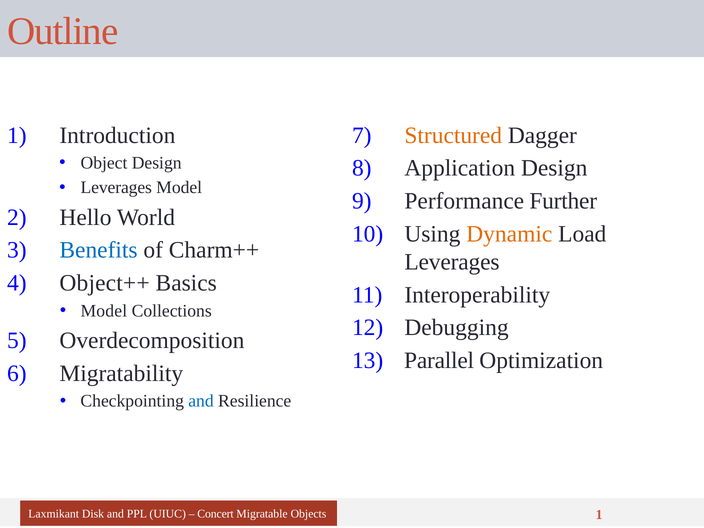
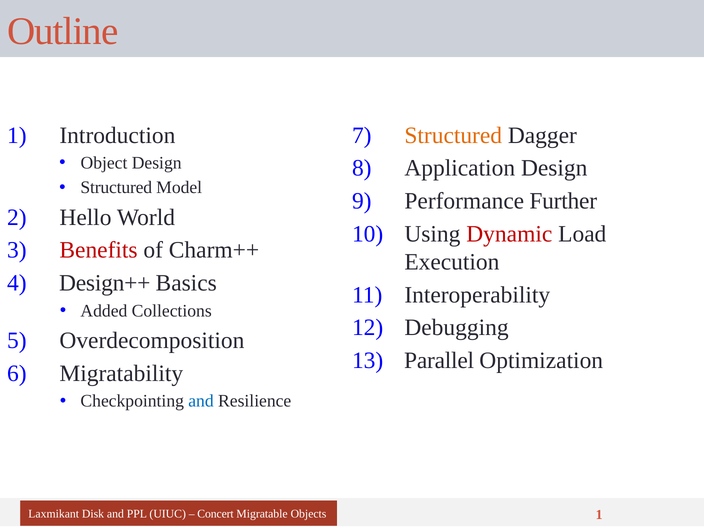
Leverages: Leverages -> Structured (116, 188)
Dynamic colour: orange -> red (509, 234)
Benefits colour: blue -> red (99, 250)
Leverages: Leverages -> Execution (452, 262)
Object++: Object++ -> Design++ (105, 283)
Model: Model -> Added (104, 311)
